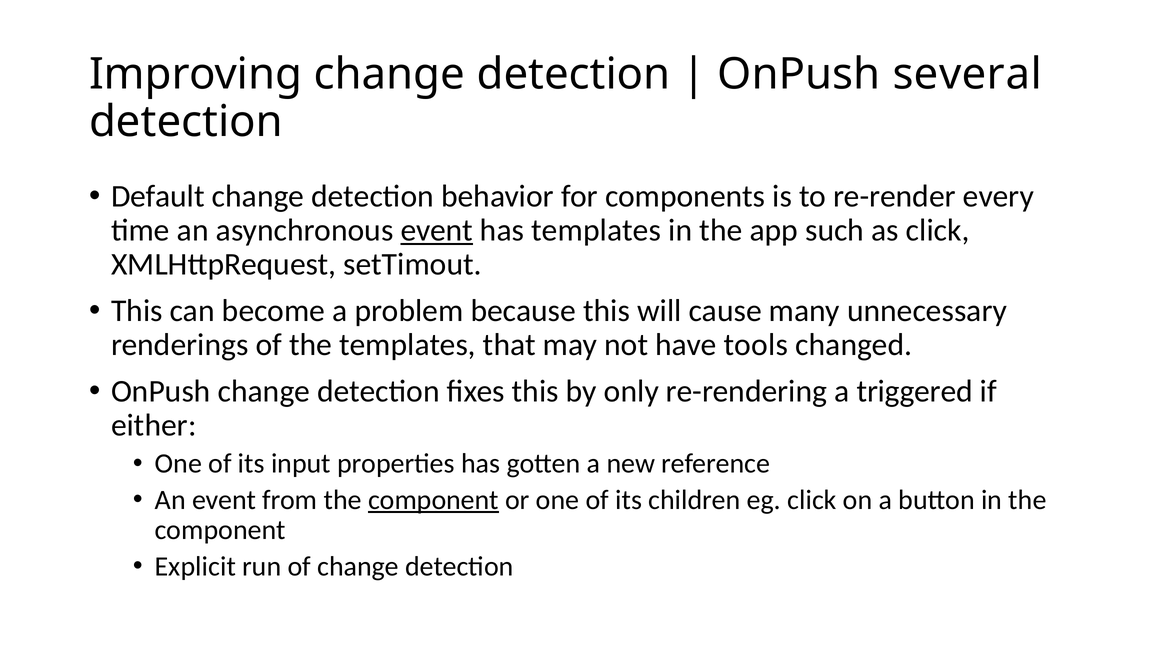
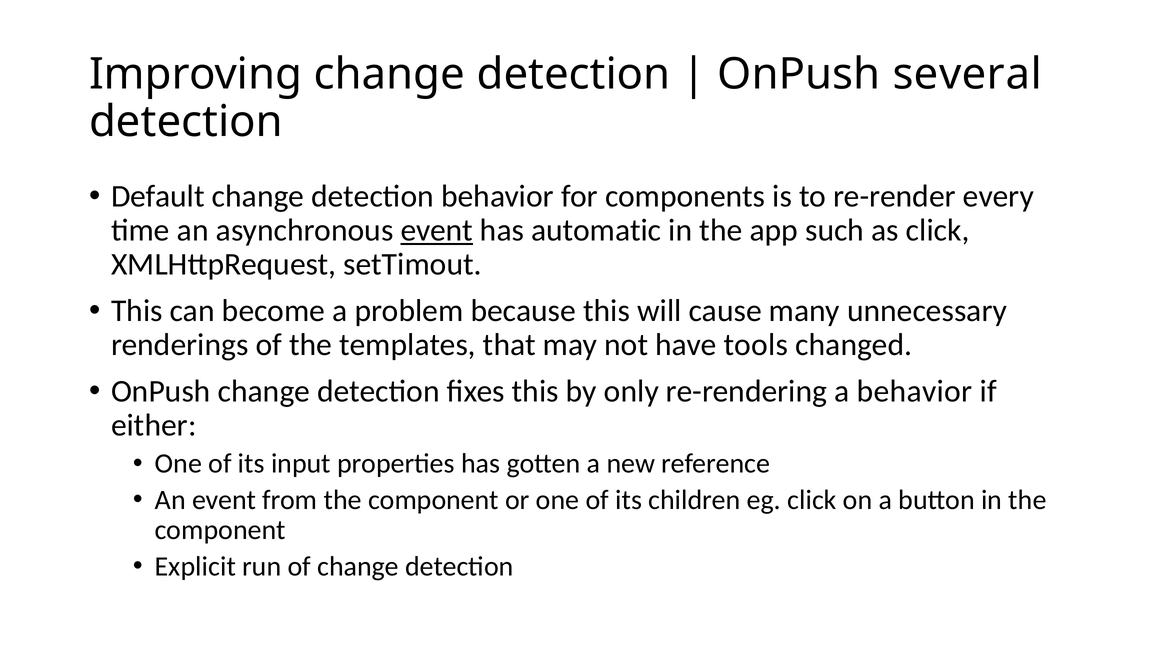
has templates: templates -> automatic (596, 230)
a triggered: triggered -> behavior (915, 392)
component underline: present -> none (433, 500)
